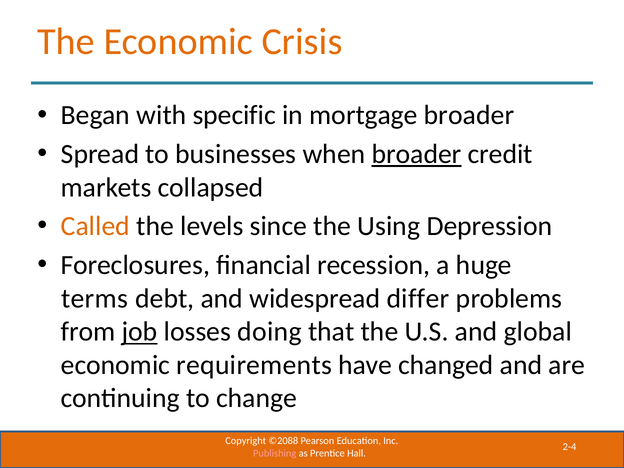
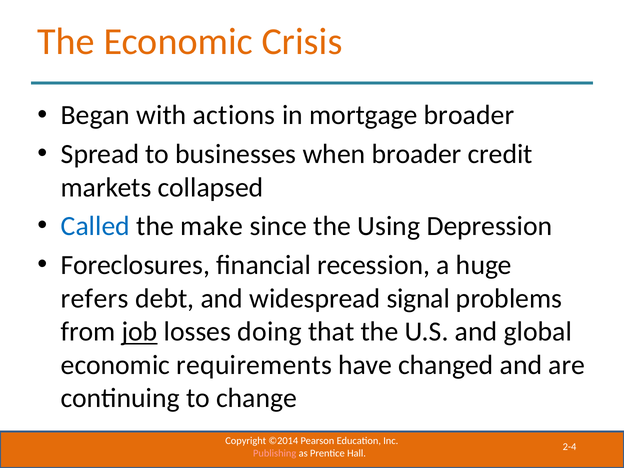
specific: specific -> actions (234, 115)
broader underline: present -> none (417, 154)
Called colour: orange -> blue (95, 226)
levels: levels -> make (212, 226)
terms: terms -> refers (95, 298)
differ: differ -> signal (418, 298)
©2088: ©2088 -> ©2014 (283, 441)
